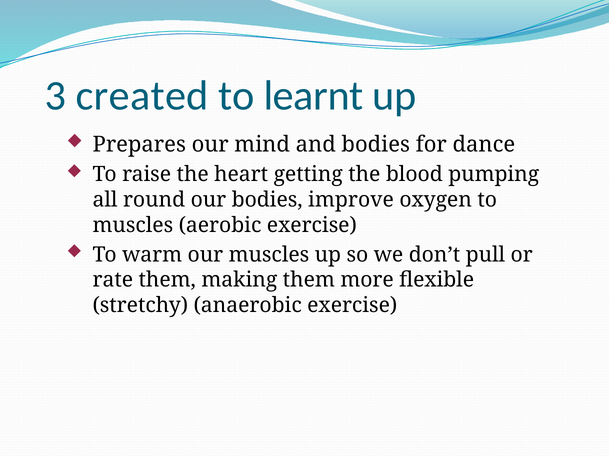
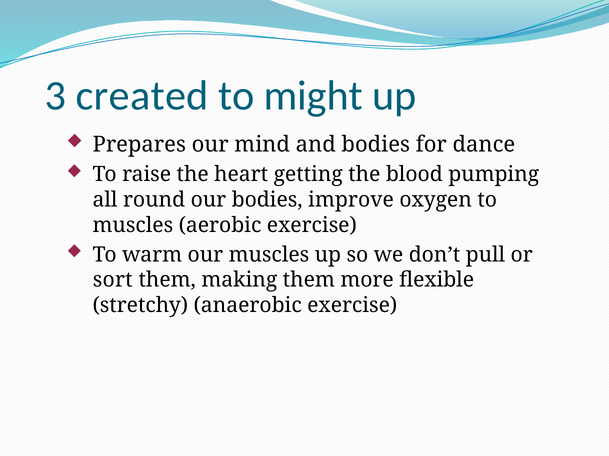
learnt: learnt -> might (313, 96)
rate: rate -> sort (113, 280)
